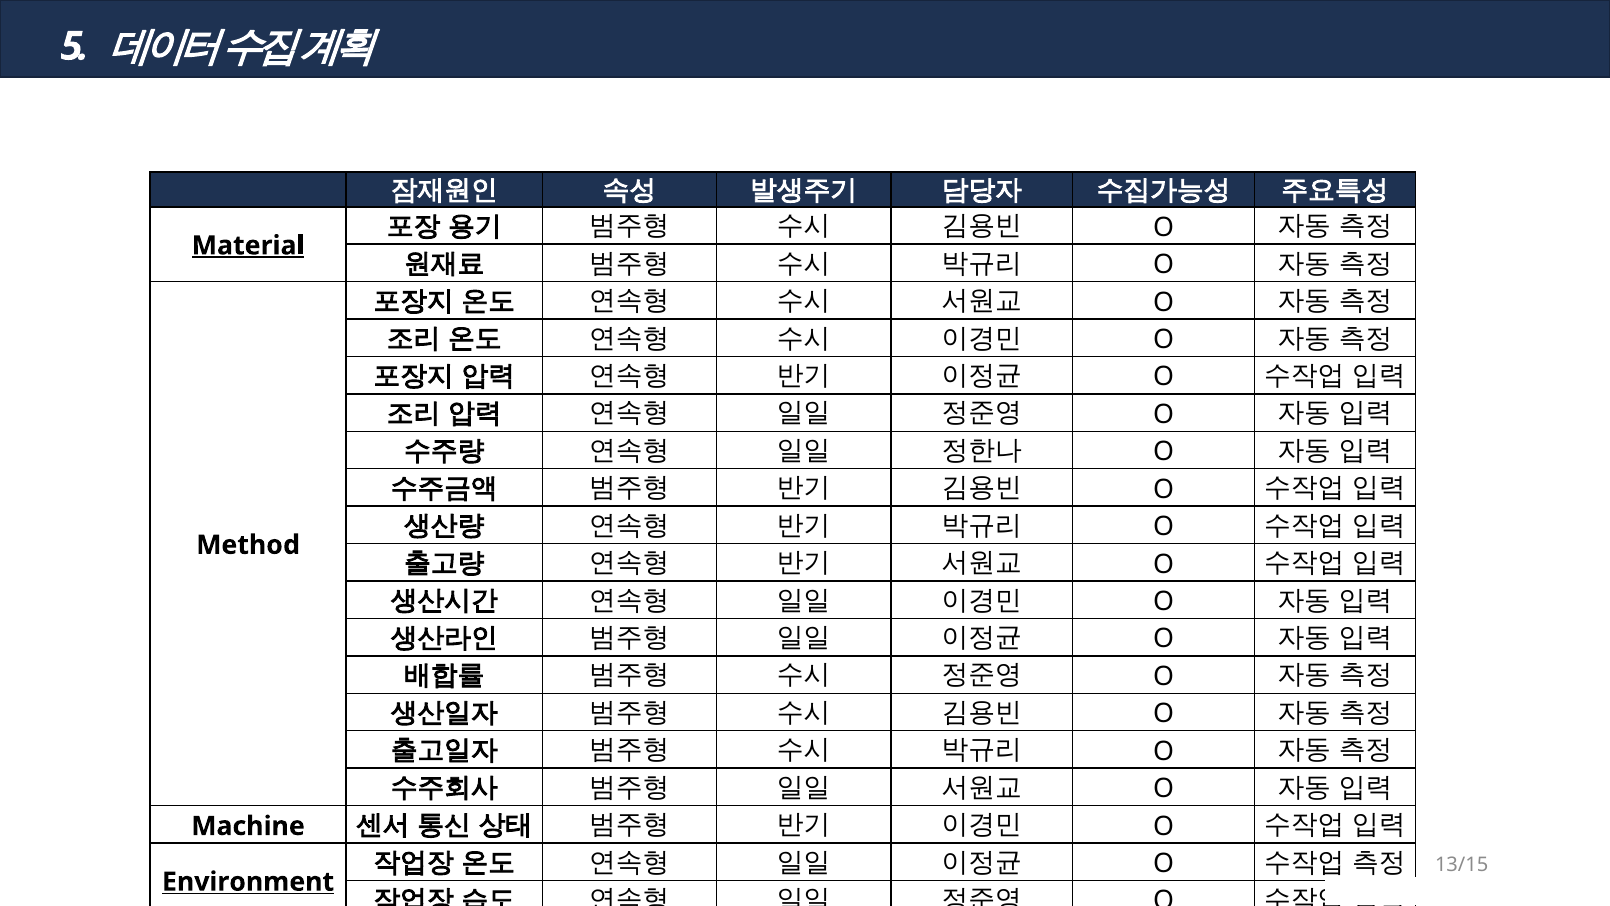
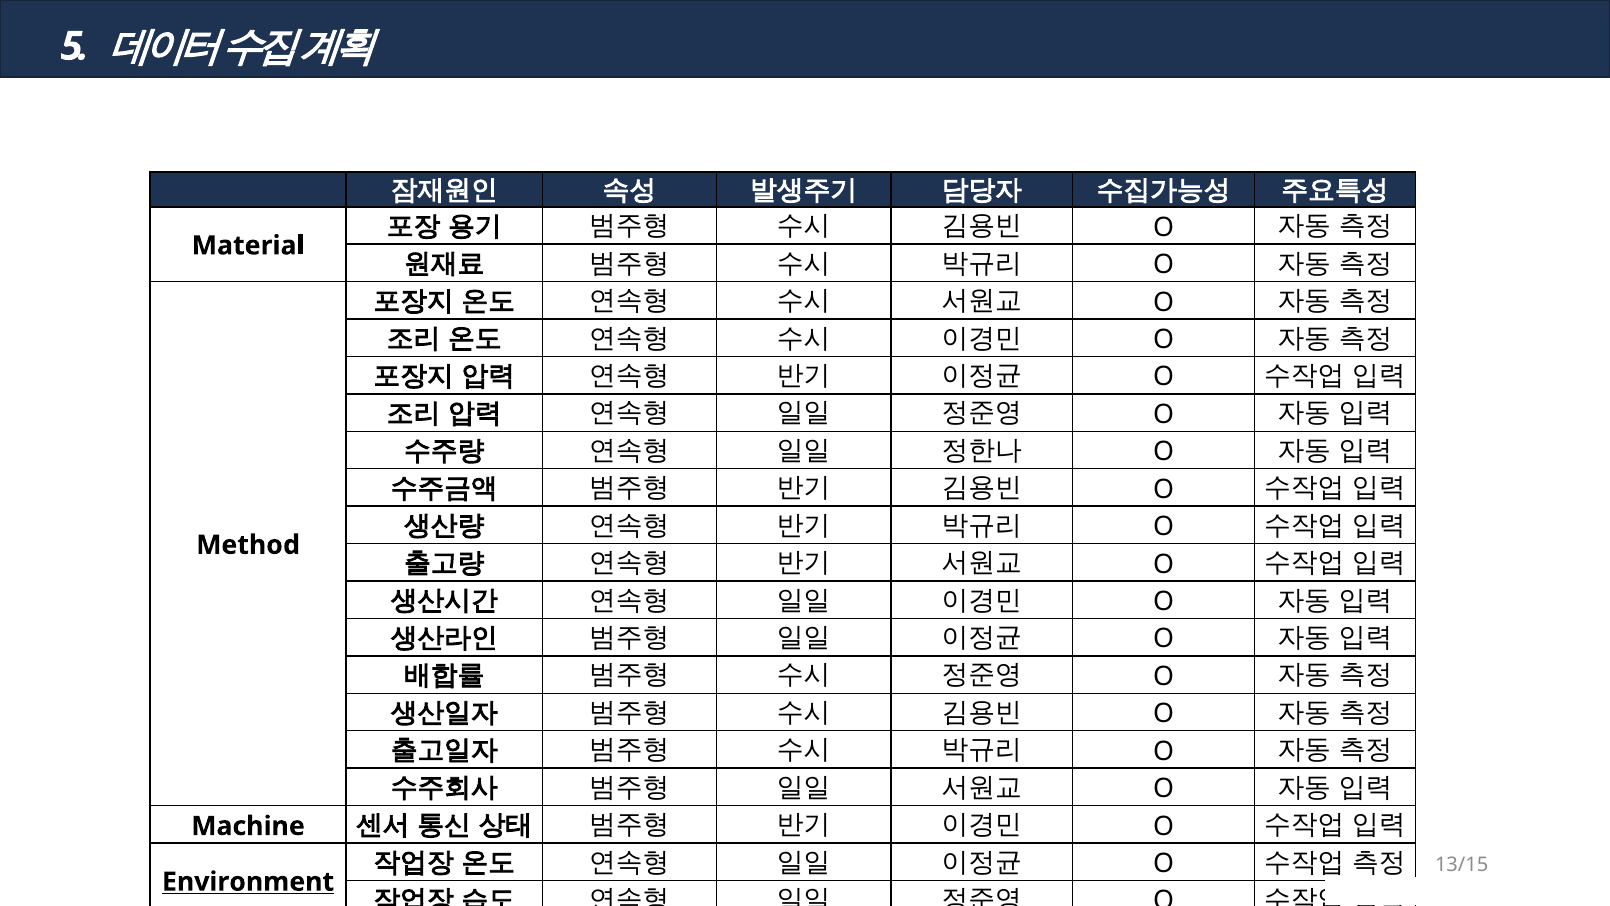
Material underline: present -> none (248, 245)
